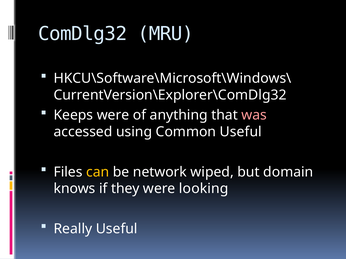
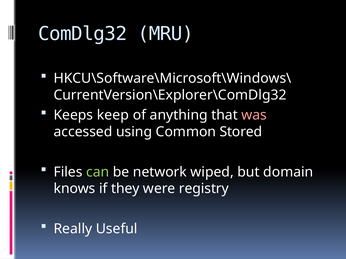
Keeps were: were -> keep (113, 115)
Common Useful: Useful -> Stored (241, 132)
can colour: yellow -> light green (98, 172)
looking: looking -> registry (204, 189)
